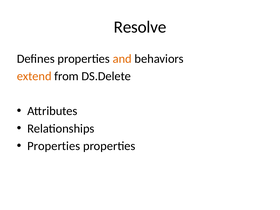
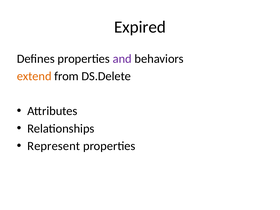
Resolve: Resolve -> Expired (140, 27)
and colour: orange -> purple (122, 59)
Properties: Properties -> Represent (54, 146)
